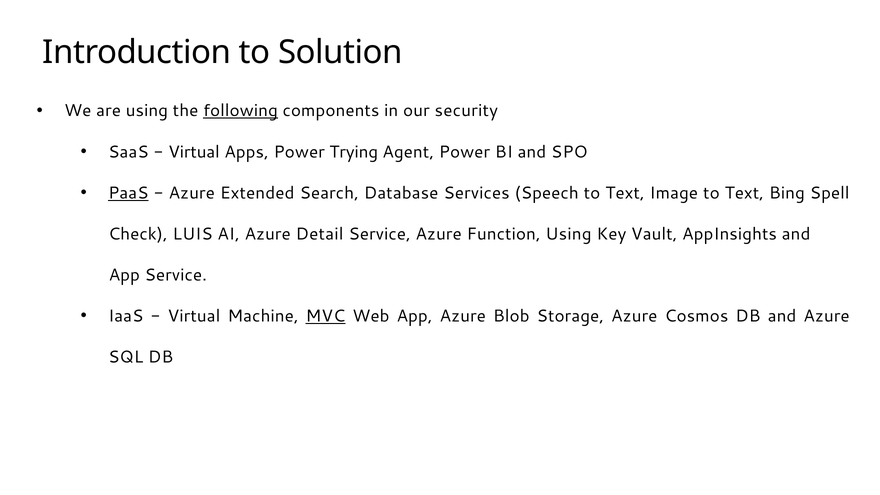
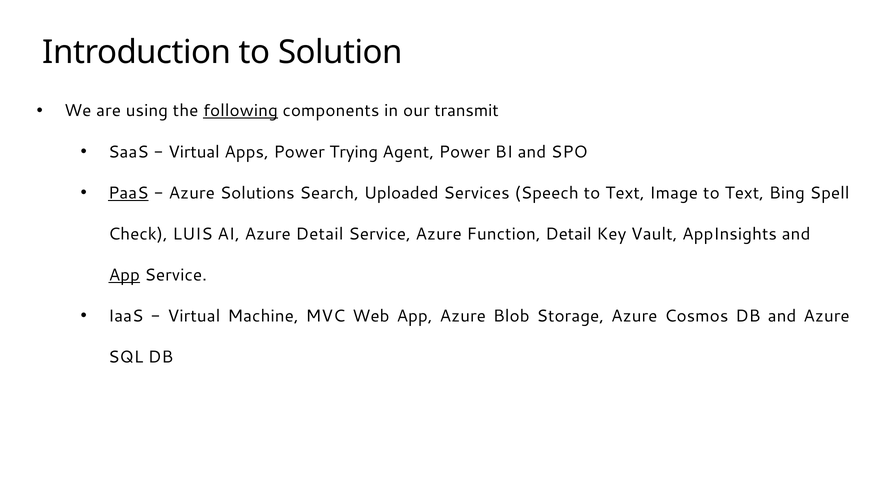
security: security -> transmit (467, 111)
Extended: Extended -> Solutions (257, 193)
Database: Database -> Uploaded (401, 193)
Function Using: Using -> Detail (569, 234)
App underline: none -> present (124, 275)
MVC underline: present -> none (325, 316)
